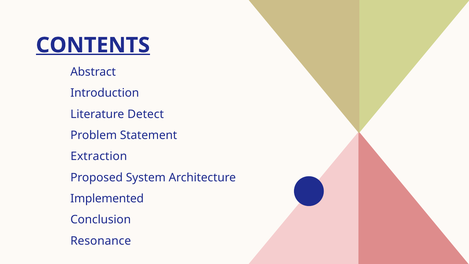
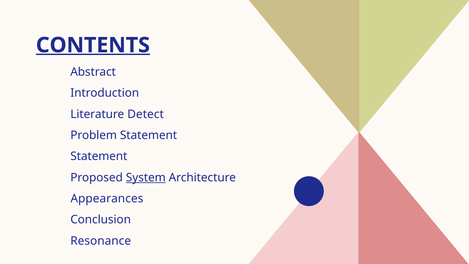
Extraction: Extraction -> Statement (99, 156)
System underline: none -> present (146, 177)
Implemented: Implemented -> Appearances (107, 198)
